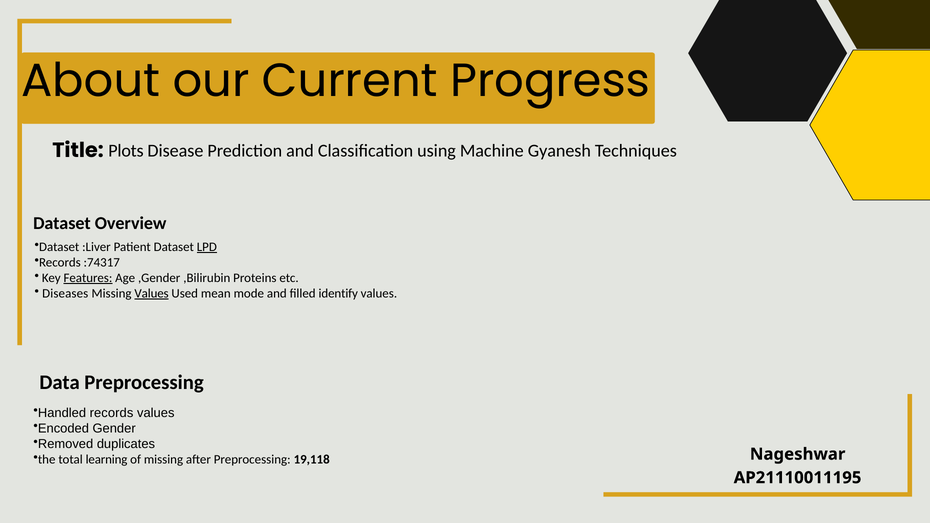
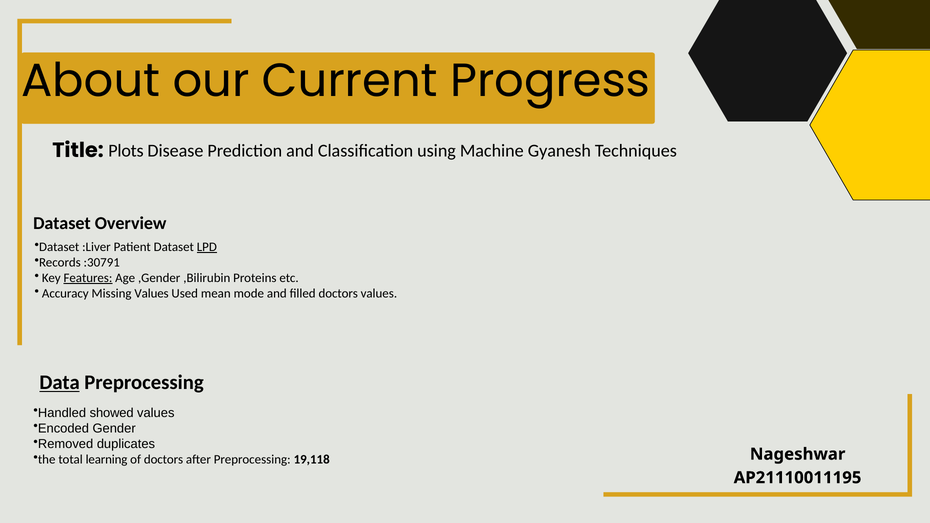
:74317: :74317 -> :30791 (102, 263)
Diseases: Diseases -> Accuracy (65, 294)
Values underline: present -> none (152, 294)
filled identify: identify -> doctors (338, 294)
Data underline: none -> present (60, 383)
Handled records: records -> showed (112, 413)
of missing: missing -> doctors (164, 459)
